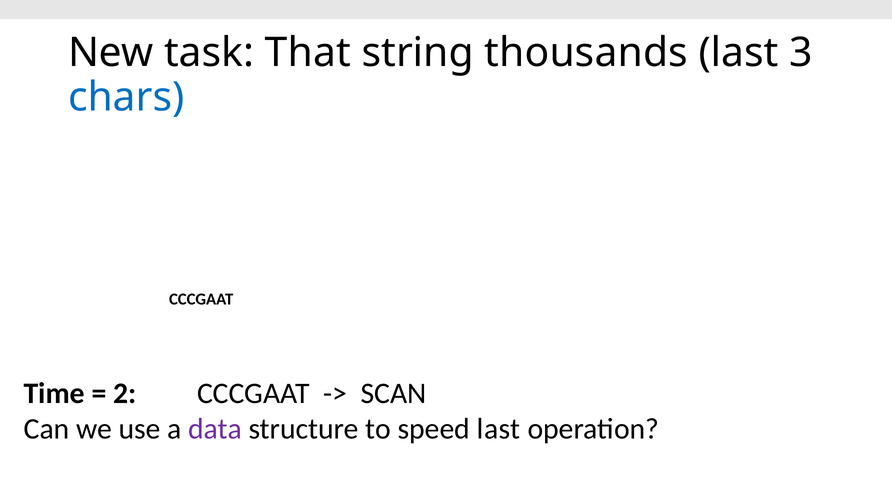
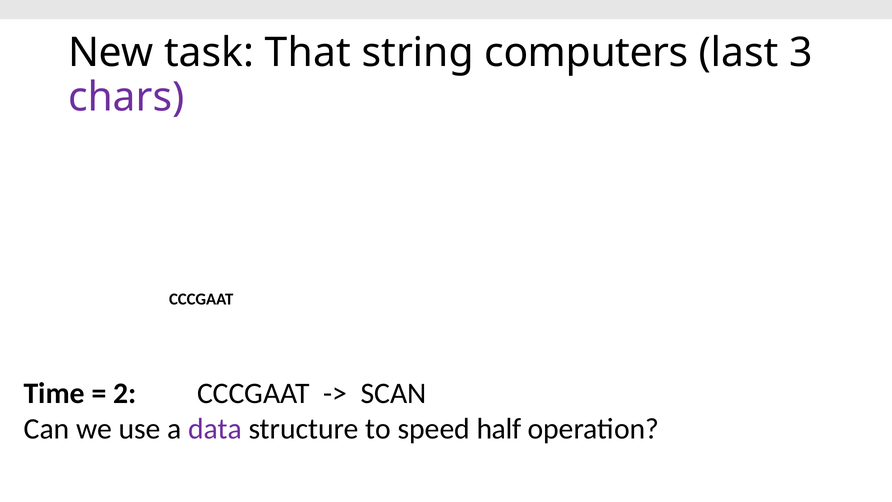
thousands: thousands -> computers (586, 53)
chars colour: blue -> purple (126, 97)
speed last: last -> half (499, 429)
